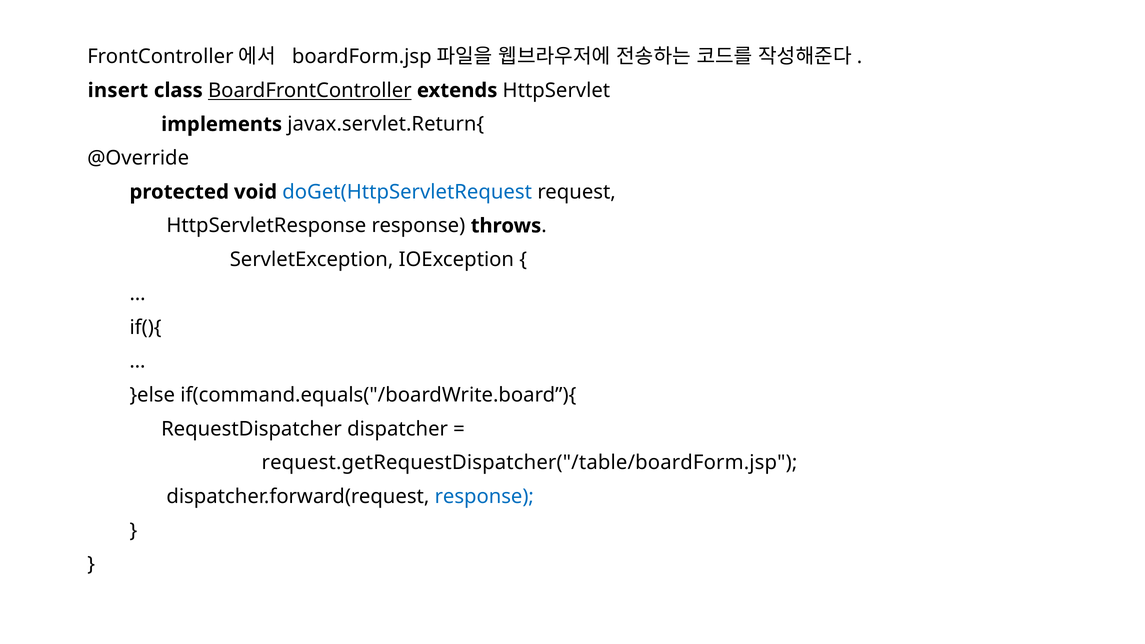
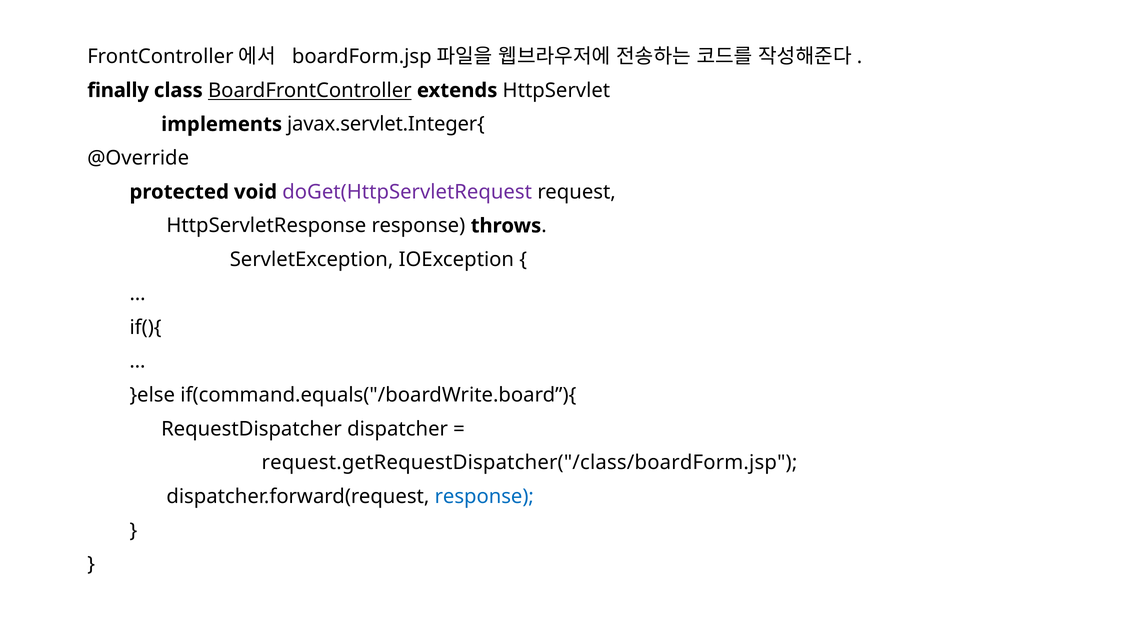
insert: insert -> finally (118, 90)
javax.servlet.Return{: javax.servlet.Return{ -> javax.servlet.Integer{ (386, 124)
doGet(HttpServletRequest colour: blue -> purple (407, 192)
request.getRequestDispatcher("/table/boardForm.jsp: request.getRequestDispatcher("/table/boardForm.jsp -> request.getRequestDispatcher("/class/boardForm.jsp (529, 463)
